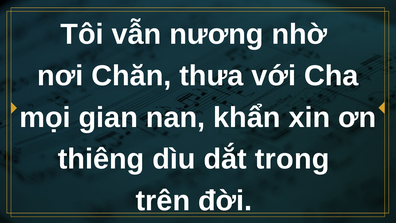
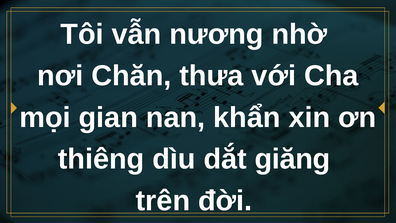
trong: trong -> giăng (292, 159)
